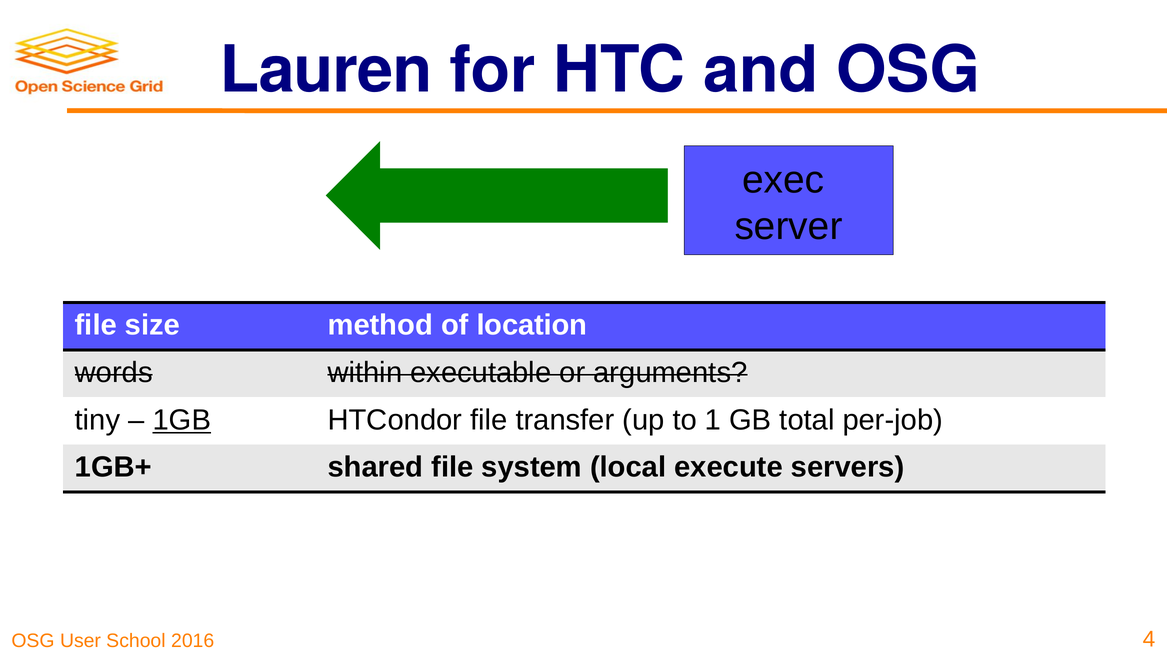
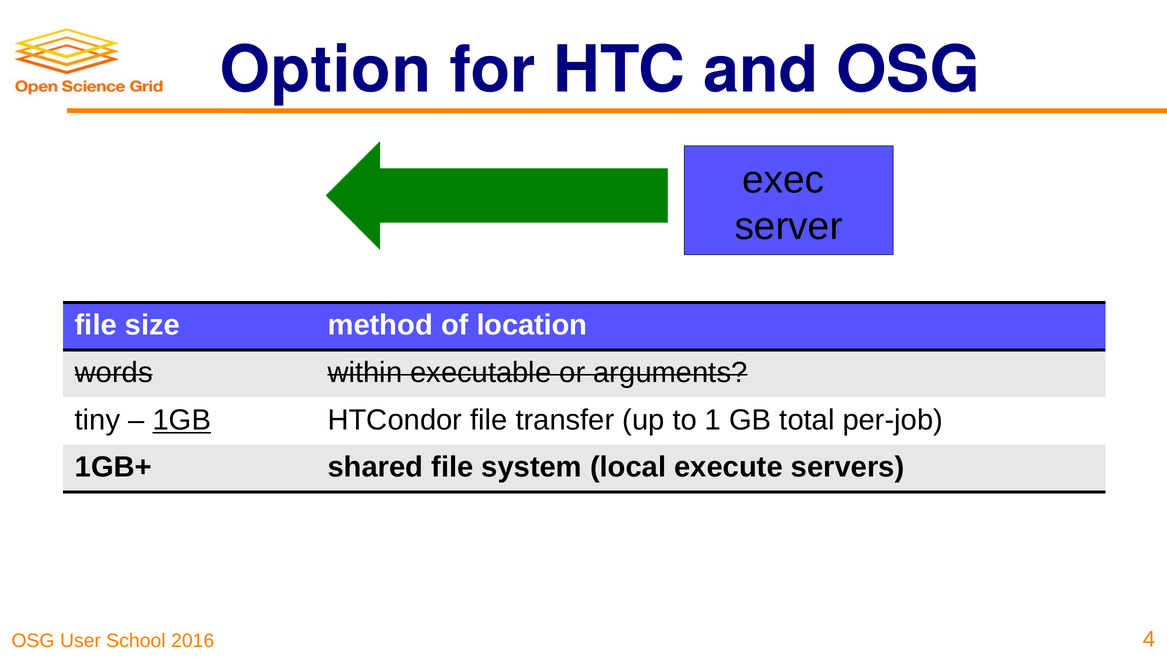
Lauren: Lauren -> Option (325, 70)
